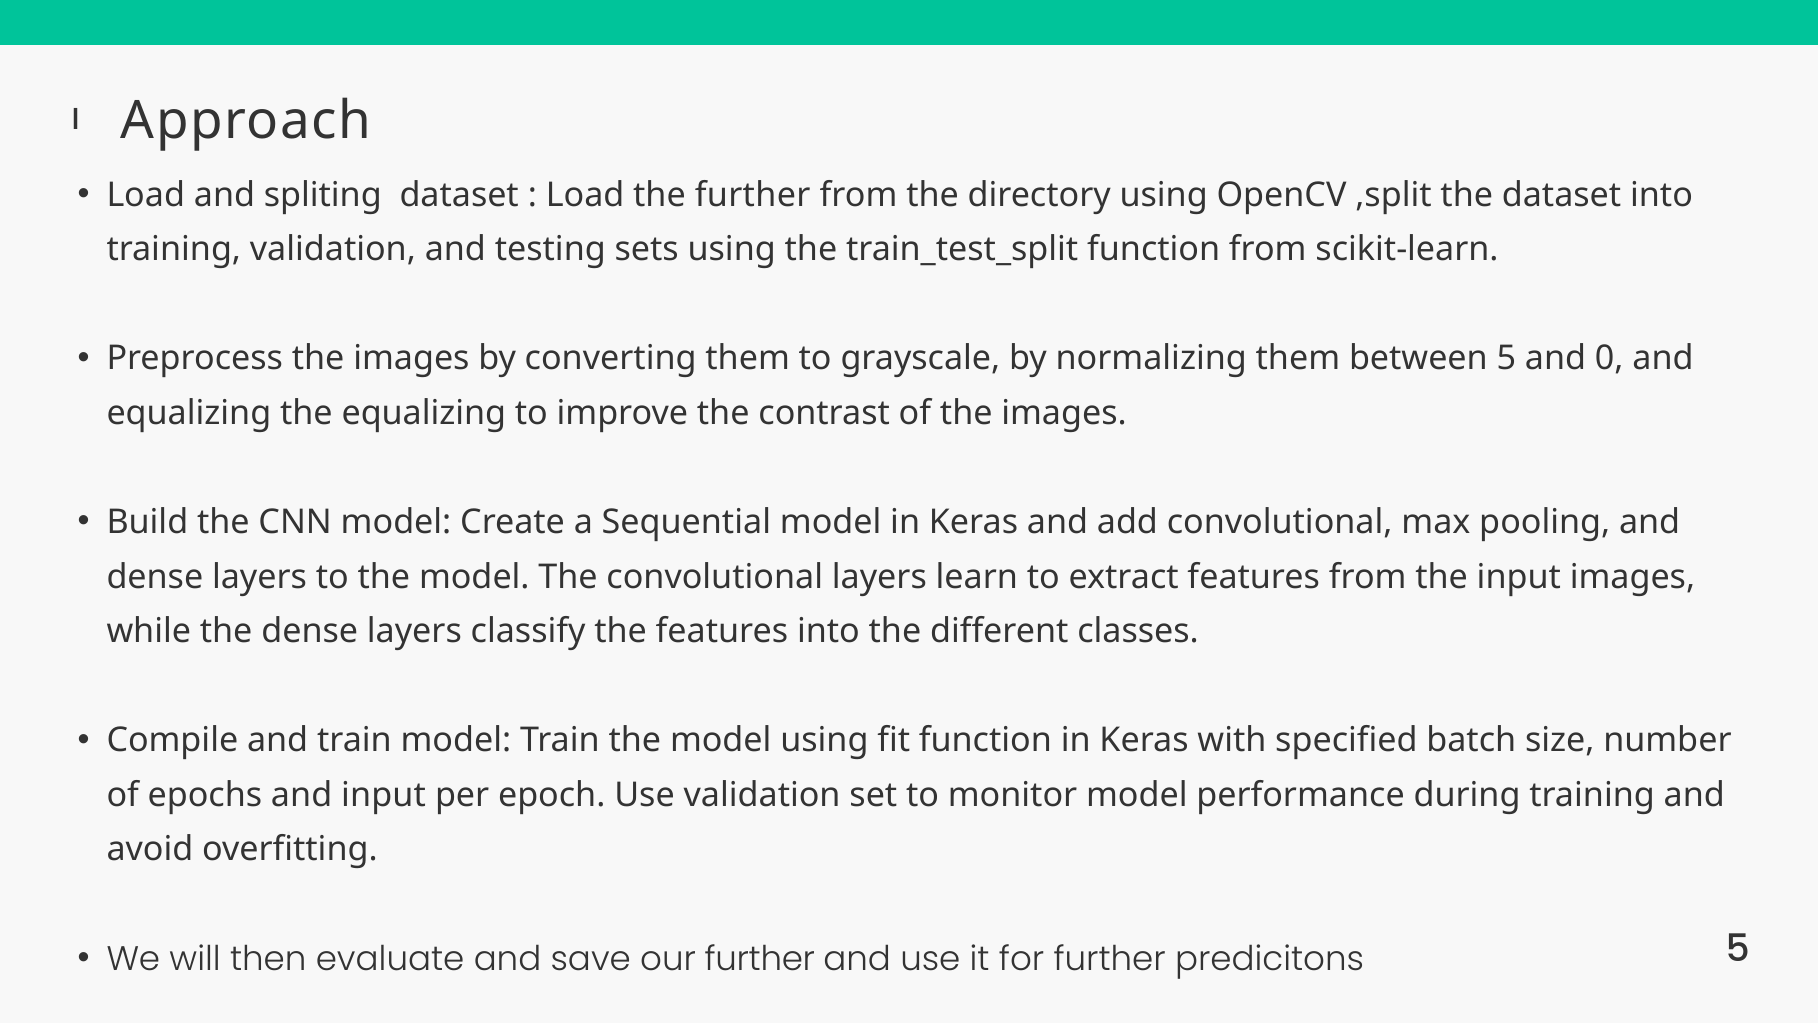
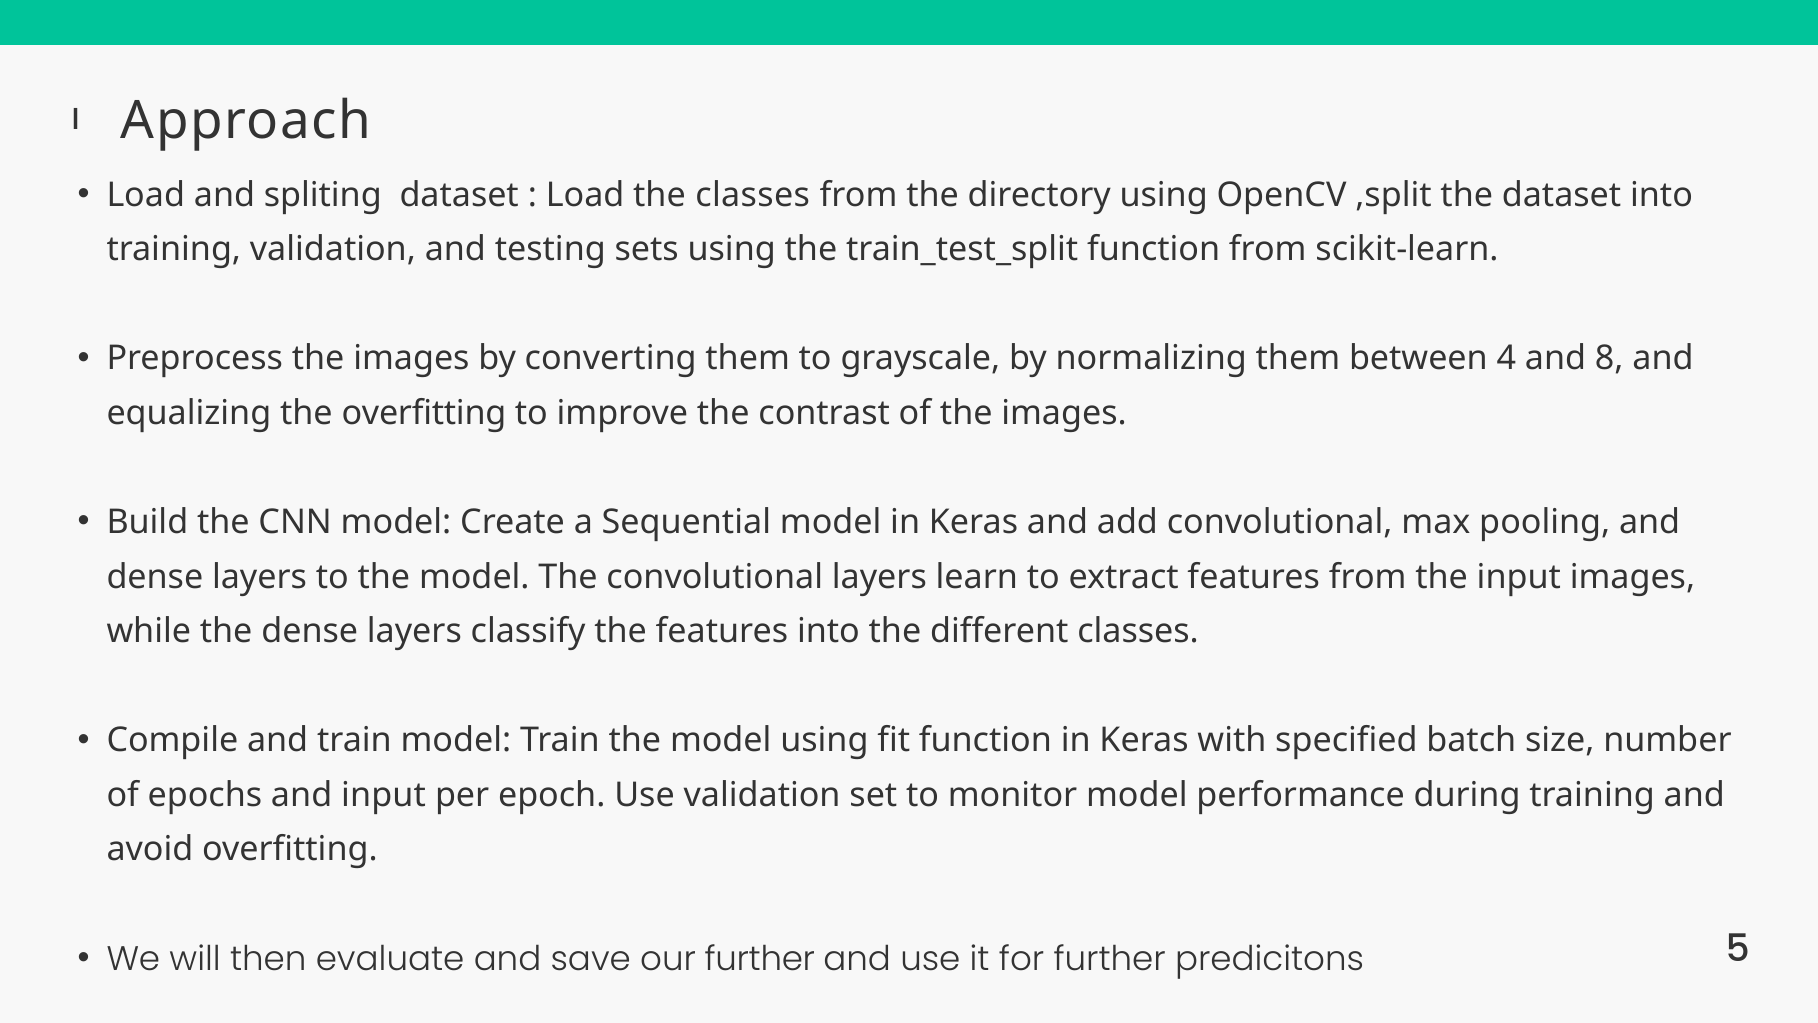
the further: further -> classes (753, 195)
between 5: 5 -> 4 (1506, 359)
0: 0 -> 8 (1609, 359)
the equalizing: equalizing -> overfitting (424, 413)
